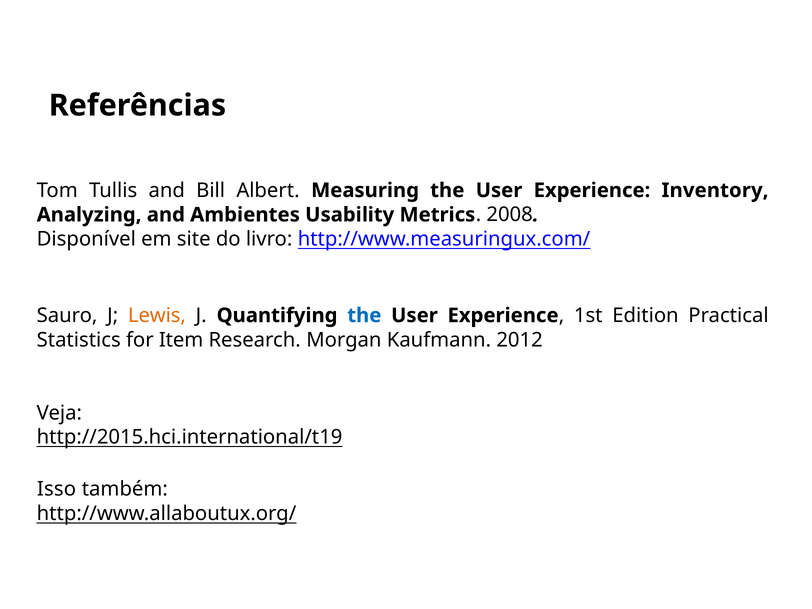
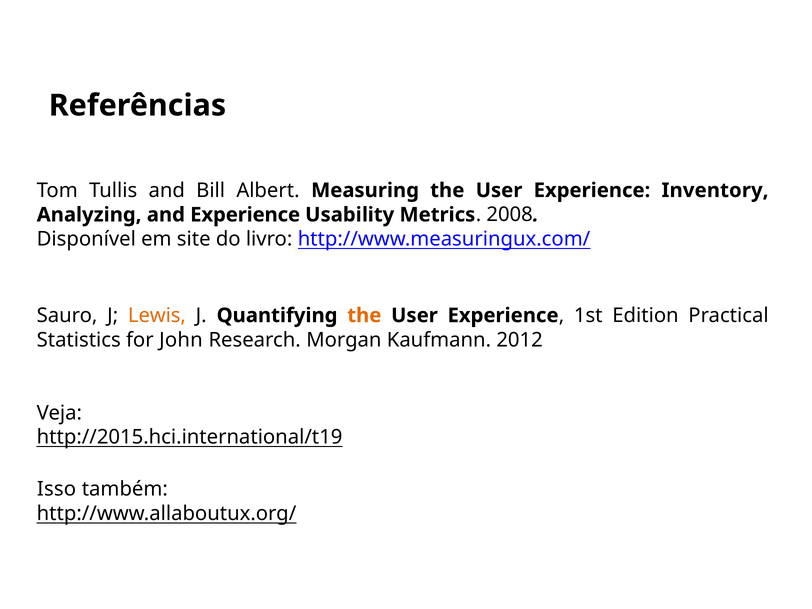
and Ambientes: Ambientes -> Experience (245, 215)
the colour: blue -> orange (364, 315)
Item: Item -> John (181, 340)
